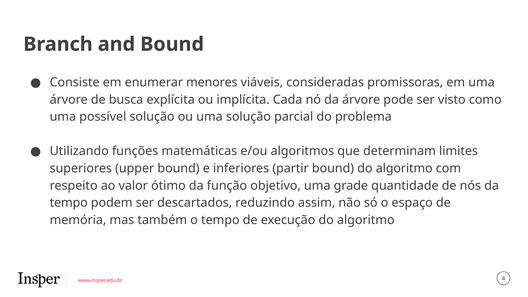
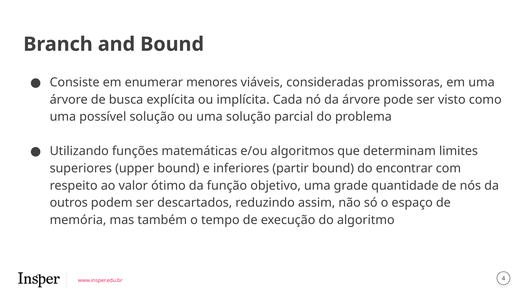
bound do algoritmo: algoritmo -> encontrar (404, 168)
tempo: tempo -> outros (69, 203)
